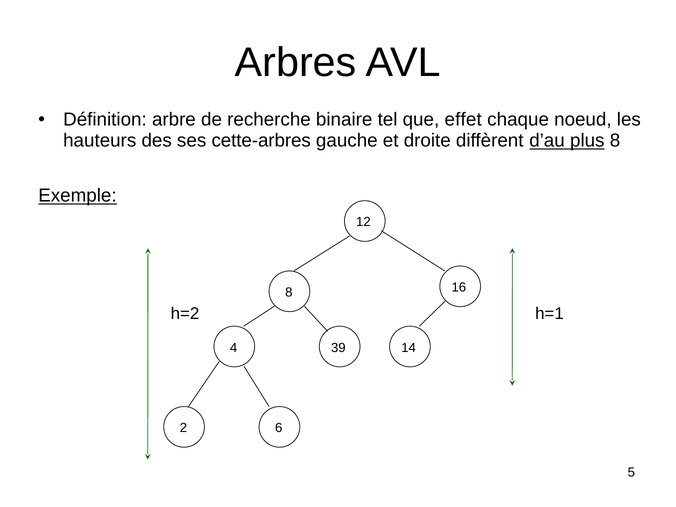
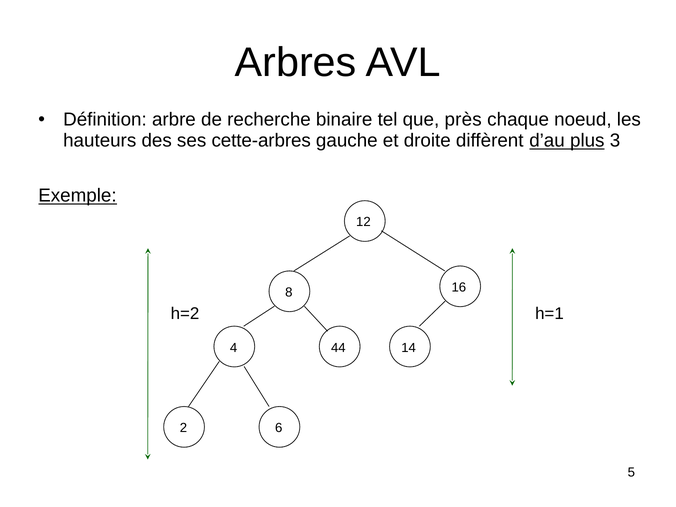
effet: effet -> près (463, 120)
plus 8: 8 -> 3 (615, 141)
39: 39 -> 44 (338, 348)
